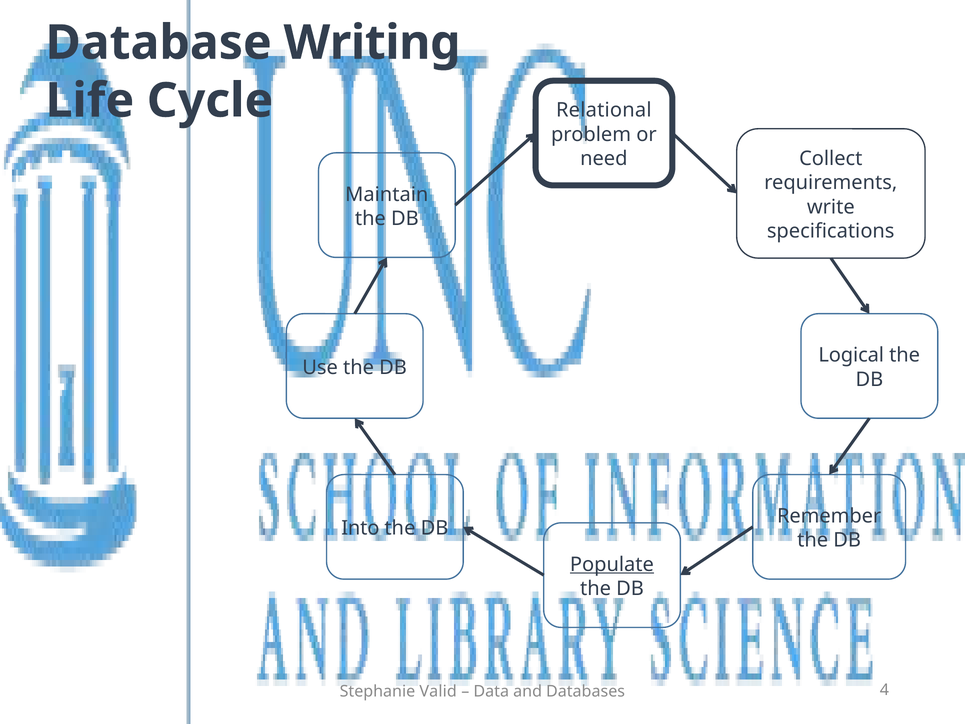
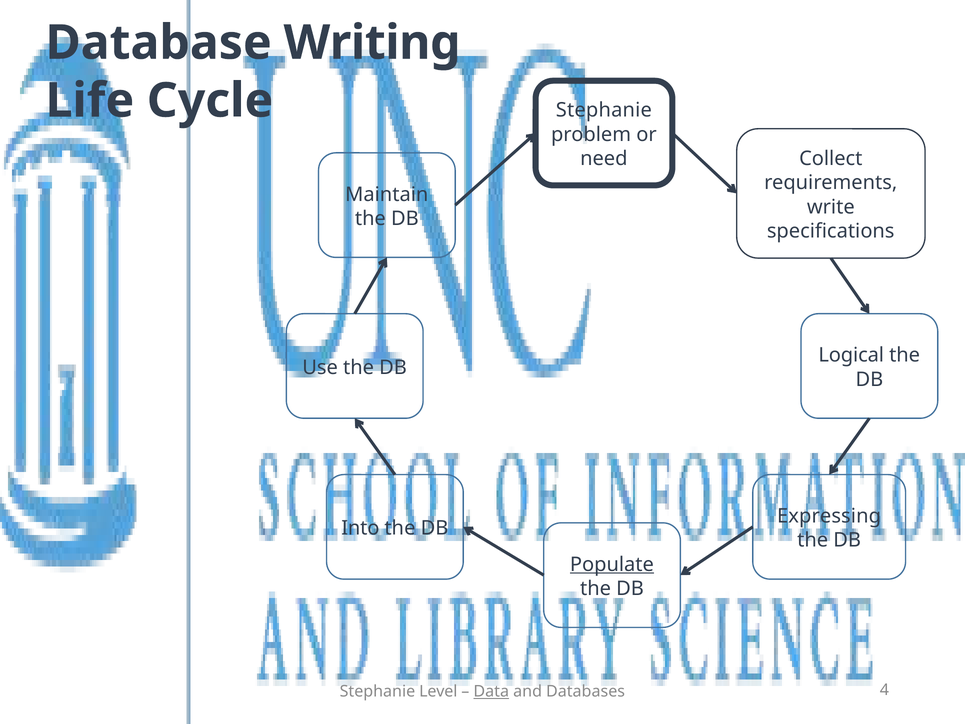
Relational: Relational -> Stephanie (604, 110)
Remember: Remember -> Expressing (829, 516)
Valid: Valid -> Level (438, 691)
Data underline: none -> present (491, 691)
